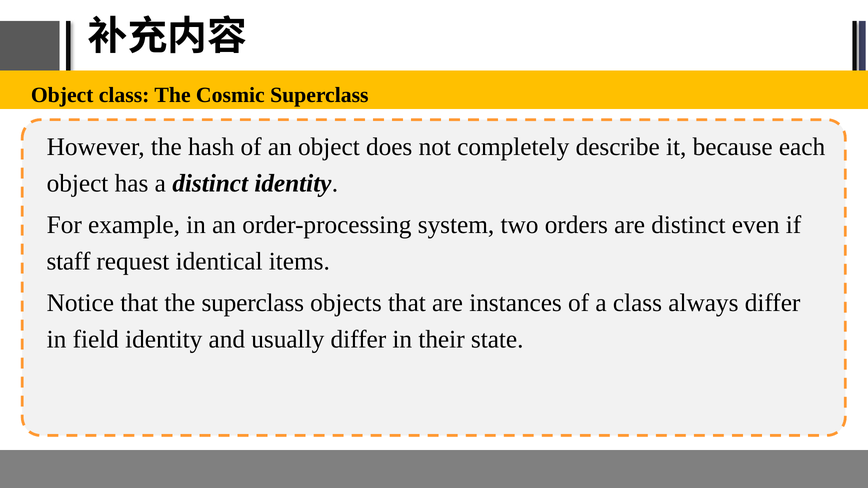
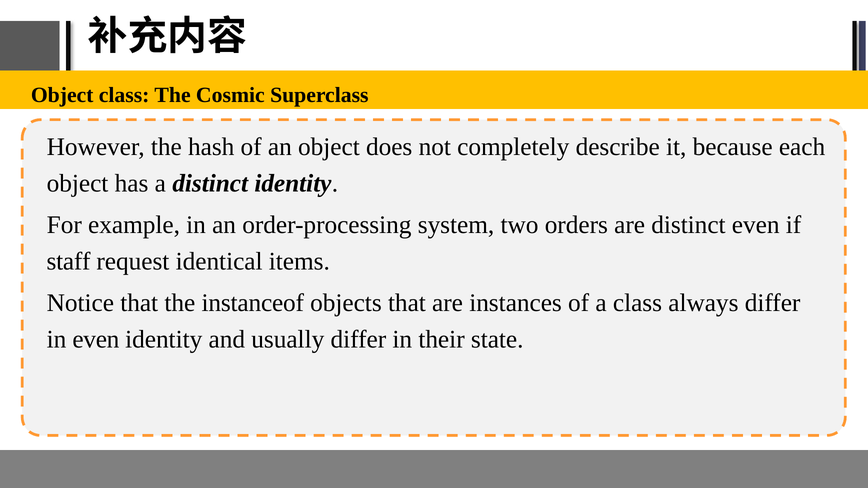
the superclass: superclass -> instanceof (253, 303)
in field: field -> even (96, 340)
